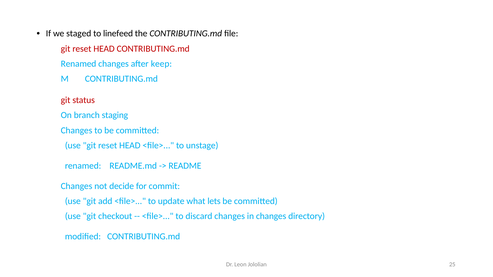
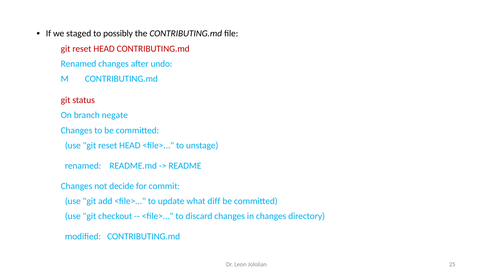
linefeed: linefeed -> possibly (118, 34)
keep: keep -> undo (161, 64)
staging: staging -> negate (115, 115)
lets: lets -> diff (214, 201)
